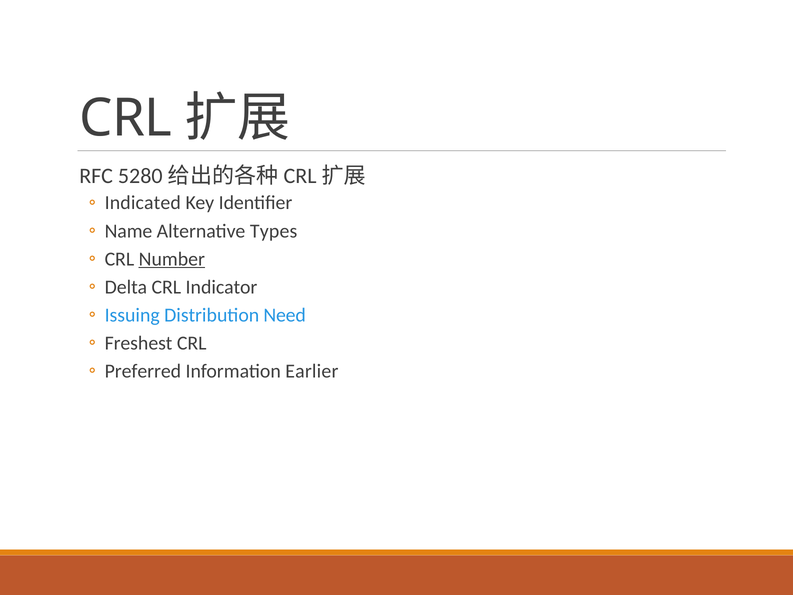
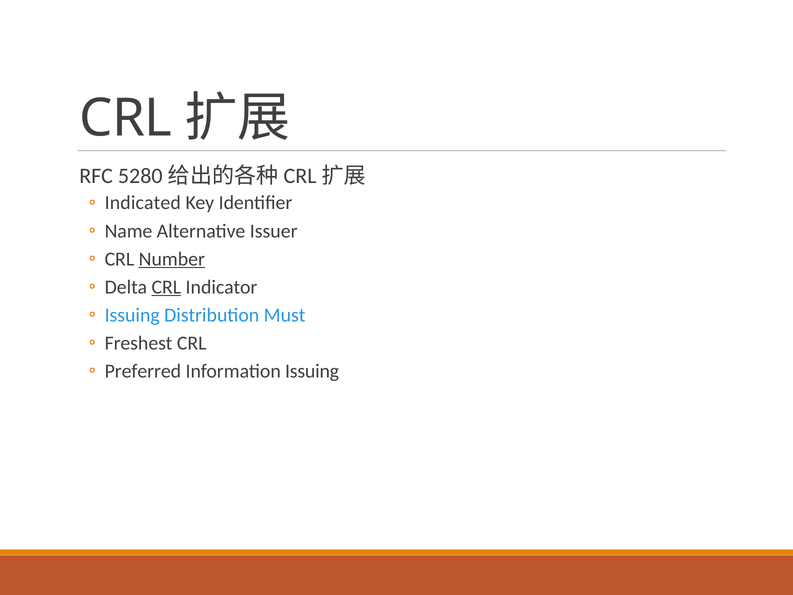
Types: Types -> Issuer (274, 231)
CRL underline: none -> present (166, 287)
Need: Need -> Must (285, 315)
Information Earlier: Earlier -> Issuing (312, 371)
